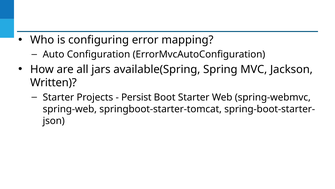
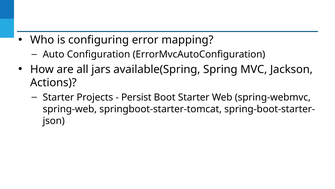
Written: Written -> Actions (53, 83)
